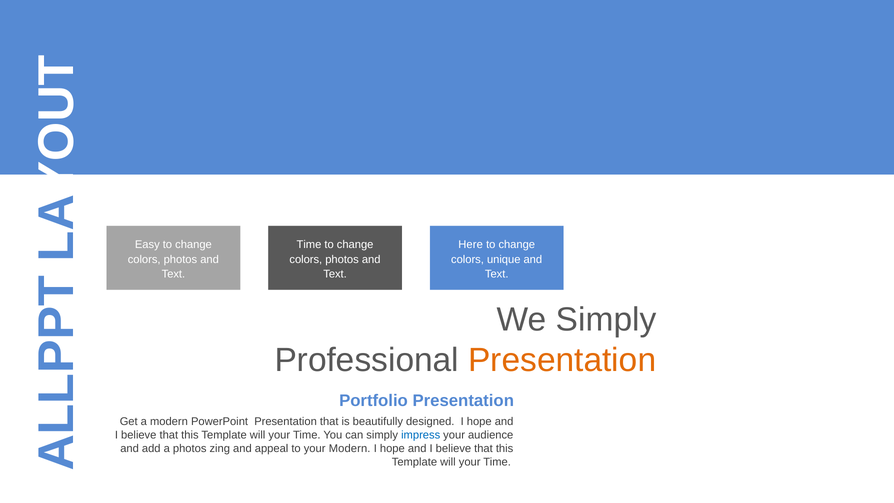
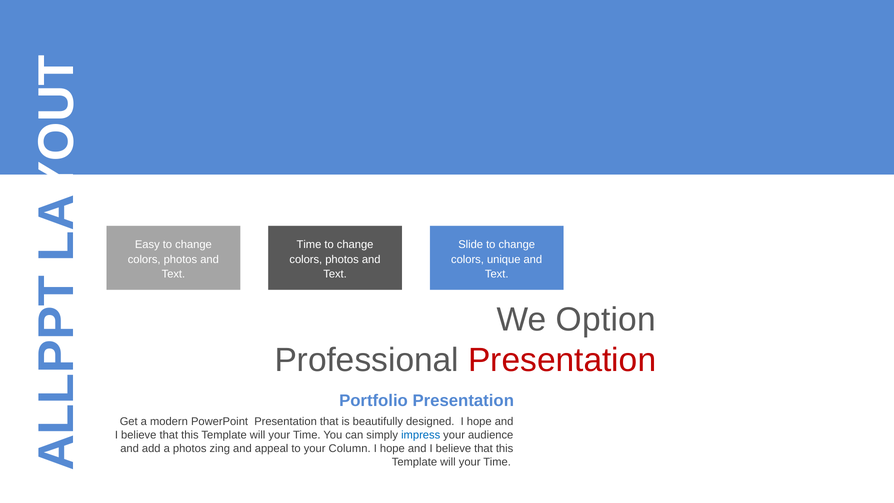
Here: Here -> Slide (471, 245)
We Simply: Simply -> Option (606, 320)
Presentation colour: orange -> red (562, 360)
your Modern: Modern -> Column (350, 448)
